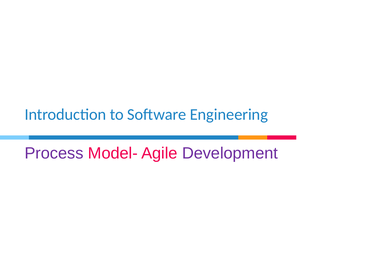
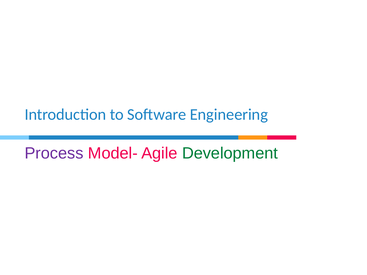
Development colour: purple -> green (230, 153)
